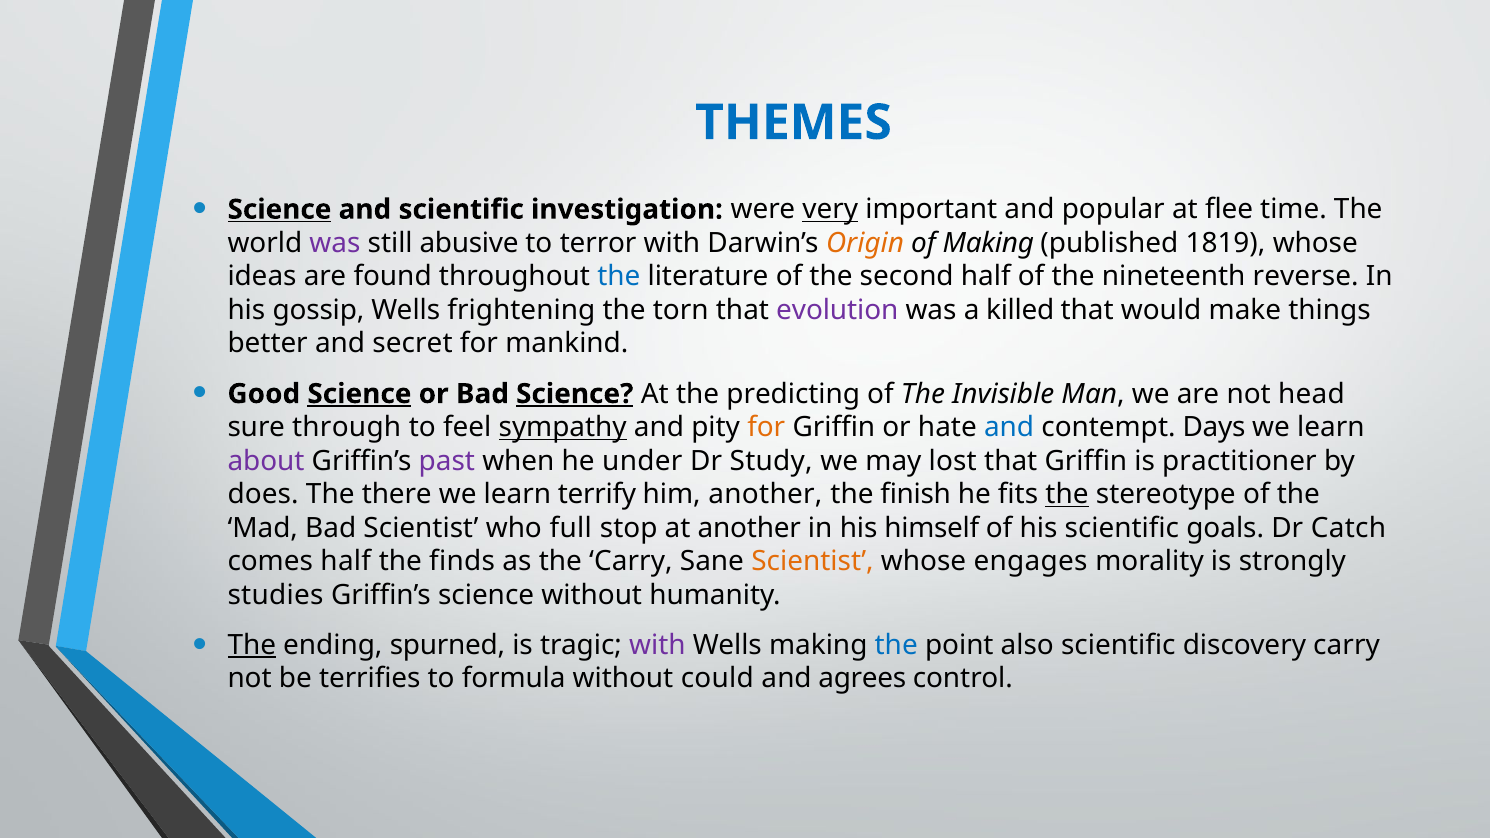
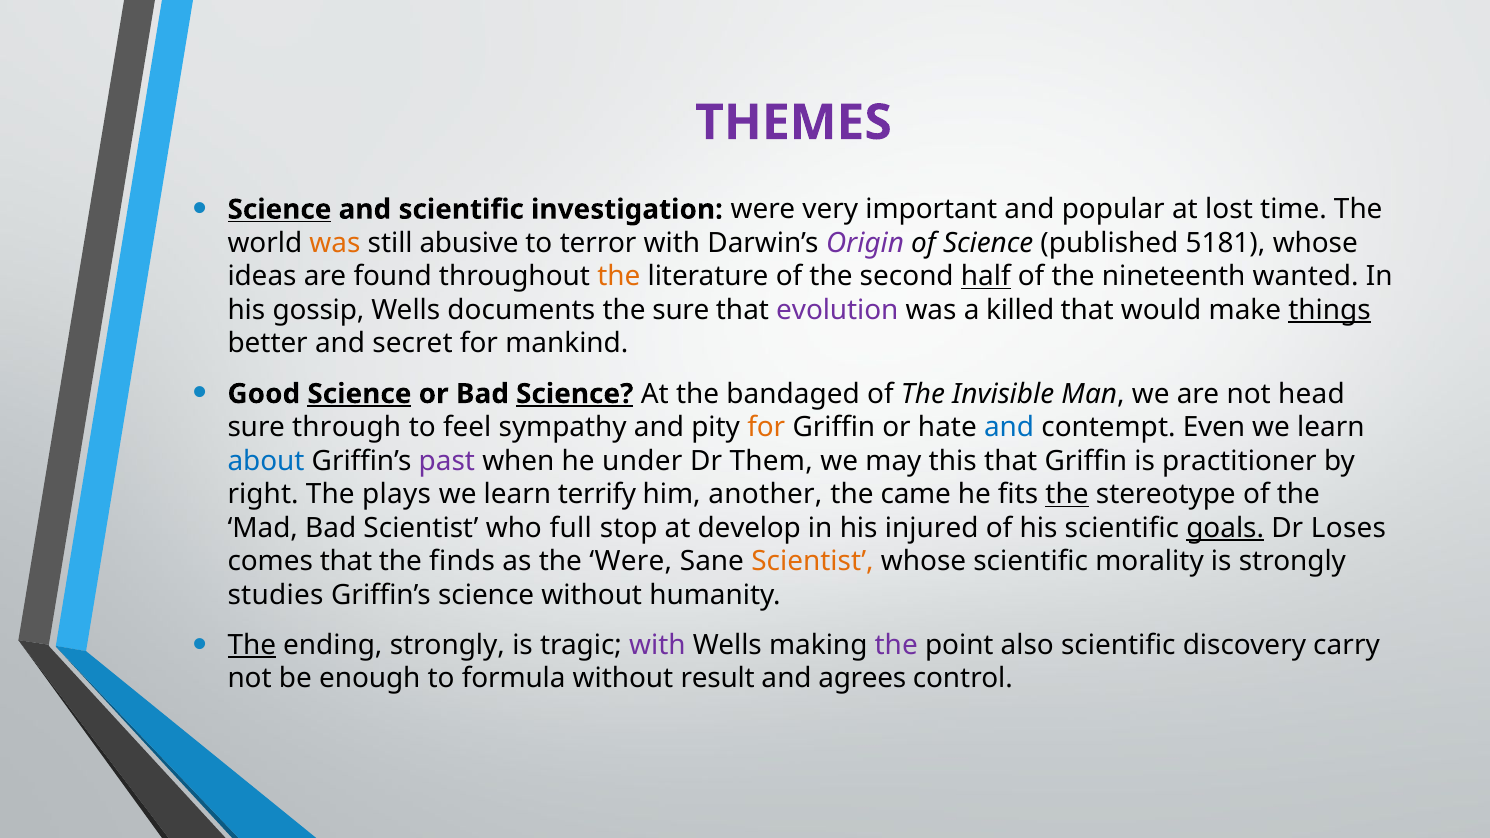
THEMES colour: blue -> purple (794, 123)
very underline: present -> none (830, 210)
flee: flee -> lost (1229, 210)
was colour: purple -> orange (335, 243)
Origin colour: orange -> purple (865, 243)
of Making: Making -> Science (988, 243)
1819: 1819 -> 5181 (1225, 243)
the colour: blue -> orange (619, 277)
half underline: none -> present (986, 277)
reverse: reverse -> wanted (1306, 277)
frightening: frightening -> documents (521, 310)
the torn: torn -> sure (681, 310)
things underline: none -> present (1329, 310)
predicting: predicting -> bandaged (793, 394)
sympathy underline: present -> none (563, 427)
Days: Days -> Even (1214, 427)
about colour: purple -> blue (266, 461)
Study: Study -> Them (771, 461)
lost: lost -> this (953, 461)
does: does -> right (263, 494)
there: there -> plays (397, 494)
finish: finish -> came (916, 494)
at another: another -> develop (749, 528)
himself: himself -> injured (932, 528)
goals underline: none -> present (1225, 528)
Catch: Catch -> Loses (1349, 528)
comes half: half -> that (346, 562)
the Carry: Carry -> Were (631, 562)
whose engages: engages -> scientific (1031, 562)
ending spurned: spurned -> strongly (447, 645)
the colour: blue -> purple (896, 645)
terrifies: terrifies -> enough (370, 679)
could: could -> result (718, 679)
